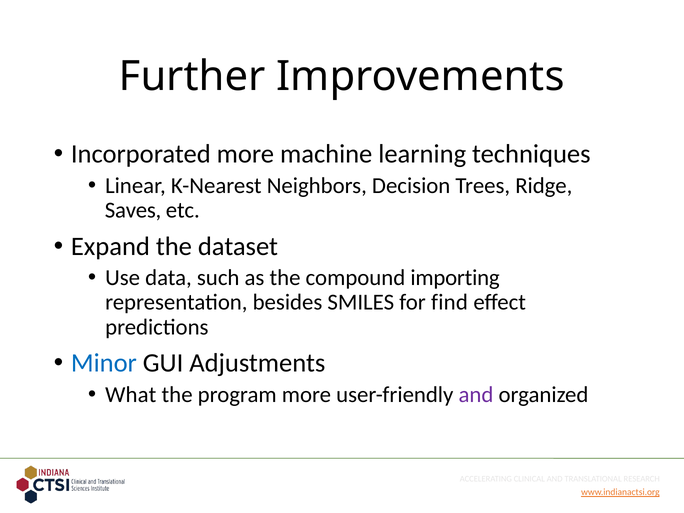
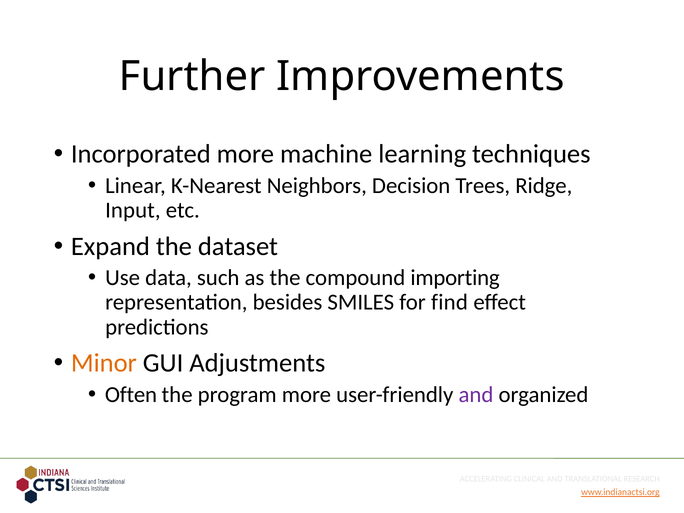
Saves: Saves -> Input (133, 210)
Minor colour: blue -> orange (104, 363)
What: What -> Often (131, 395)
